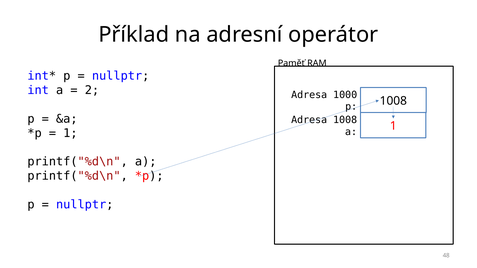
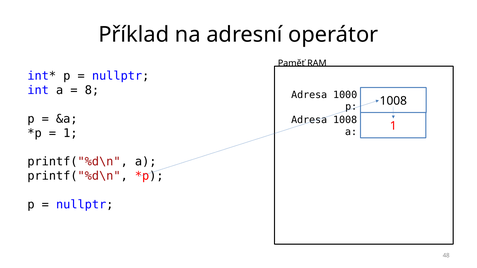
2: 2 -> 8 (92, 90)
